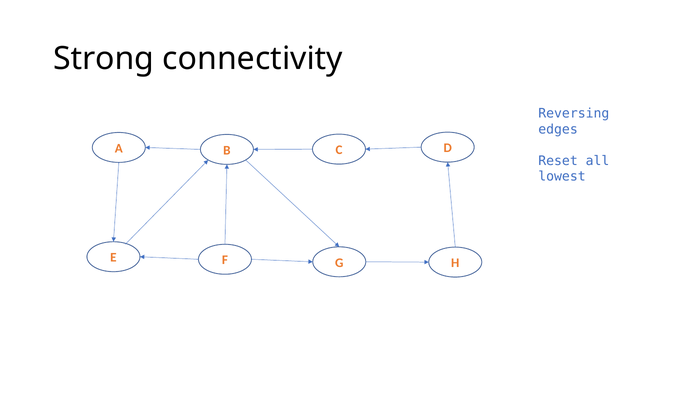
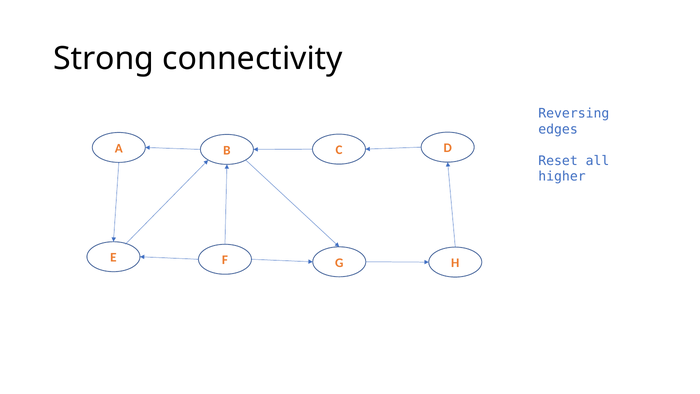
lowest: lowest -> higher (562, 177)
